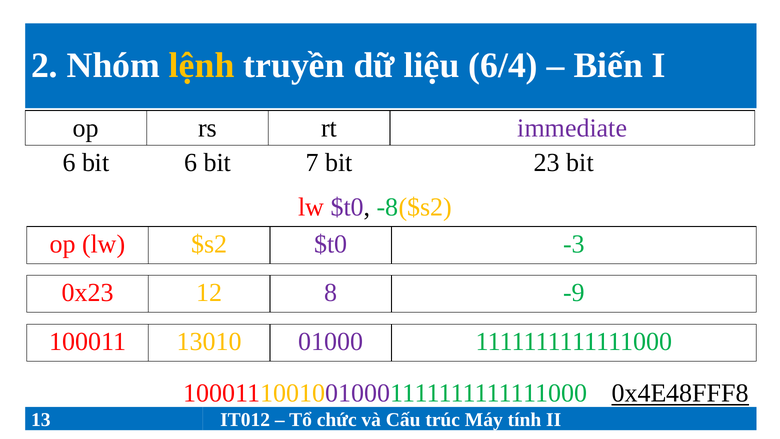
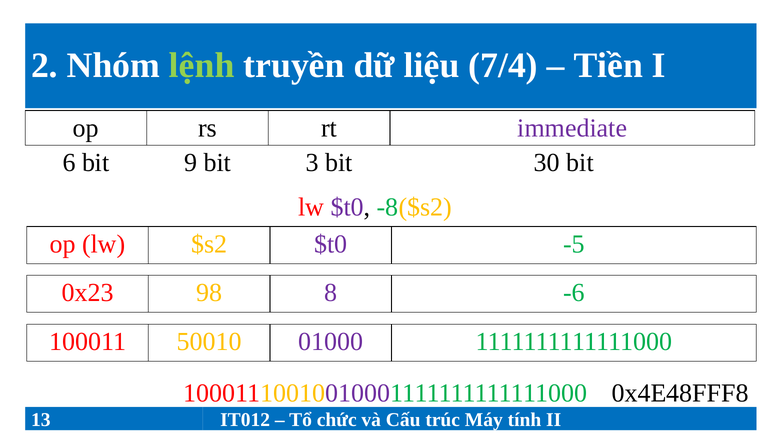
lệnh colour: yellow -> light green (202, 66)
6/4: 6/4 -> 7/4 (503, 66)
Biến: Biến -> Tiền (608, 66)
bit 6: 6 -> 9 (191, 163)
7: 7 -> 3 (312, 163)
23: 23 -> 30 (547, 163)
-3: -3 -> -5 (574, 244)
12: 12 -> 98 (209, 293)
-9: -9 -> -6 (574, 293)
13010: 13010 -> 50010 (209, 341)
0x4E48FFF8 underline: present -> none (680, 393)
